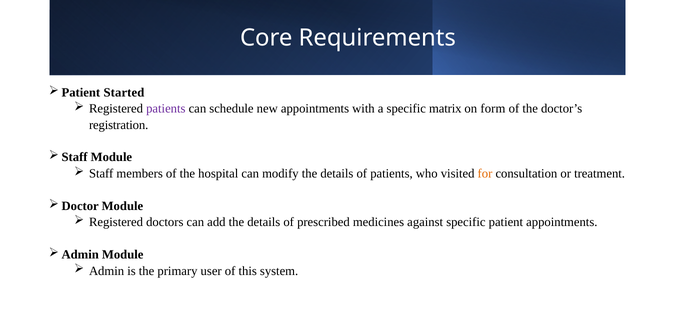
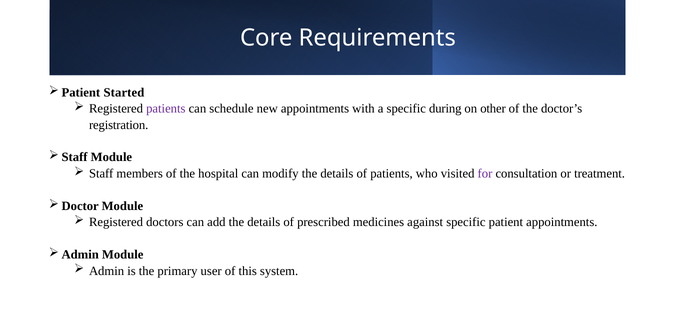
matrix: matrix -> during (445, 109)
form: form -> other (493, 109)
for colour: orange -> purple (485, 174)
